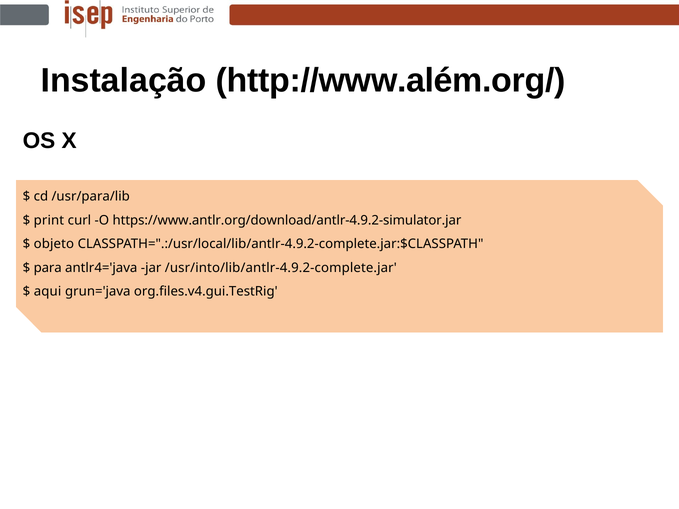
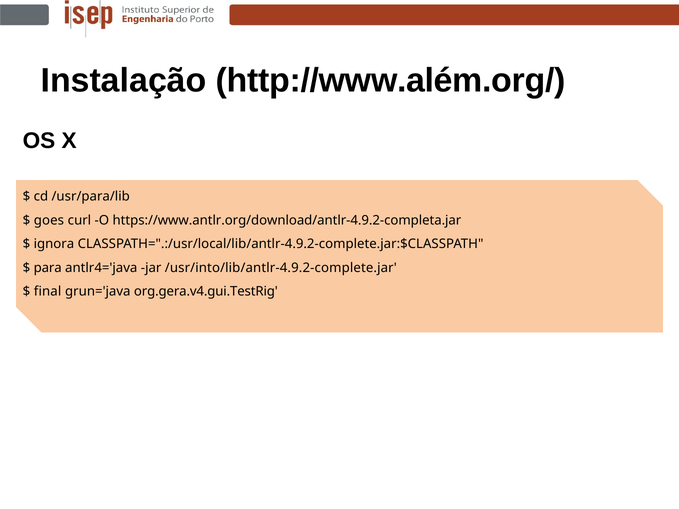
print: print -> goes (49, 220)
https://www.antlr.org/download/antlr-4.9.2-simulator.jar: https://www.antlr.org/download/antlr-4.9.2-simulator.jar -> https://www.antlr.org/download/antlr-4.9.2-completa.jar (287, 220)
objeto: objeto -> ignora (54, 244)
aqui: aqui -> final (48, 292)
org.files.v4.gui.TestRig: org.files.v4.gui.TestRig -> org.gera.v4.gui.TestRig (206, 292)
